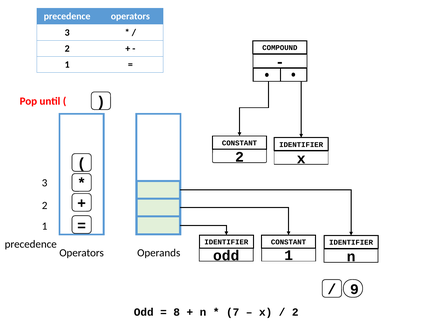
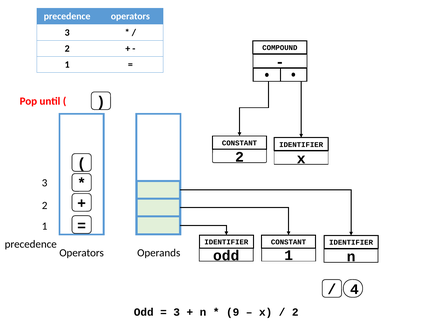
9: 9 -> 4 (354, 290)
8: 8 -> 3 (177, 312)
7: 7 -> 9 (233, 312)
